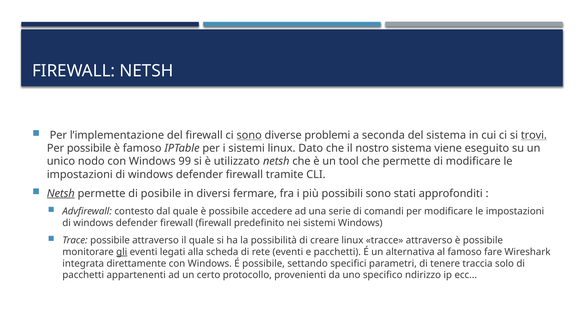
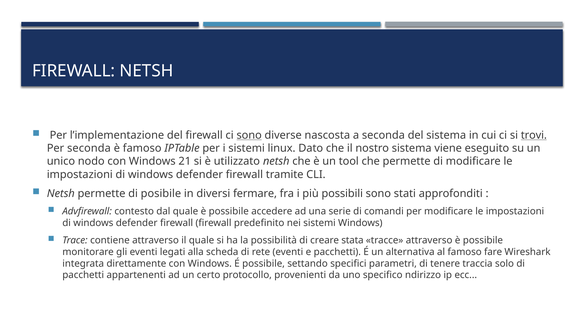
problemi: problemi -> nascosta (327, 135)
Per possibile: possibile -> seconda (89, 148)
99: 99 -> 21 (185, 162)
Netsh underline: present -> none (61, 194)
Trace possibile: possibile -> contiene (110, 241)
creare linux: linux -> stata (352, 241)
gli underline: present -> none (122, 252)
